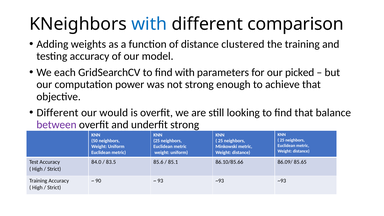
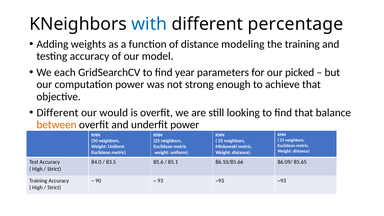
comparison: comparison -> percentage (295, 24)
clustered: clustered -> modeling (243, 44)
find with: with -> year (185, 72)
between colour: purple -> orange (56, 125)
underfit strong: strong -> power (185, 125)
